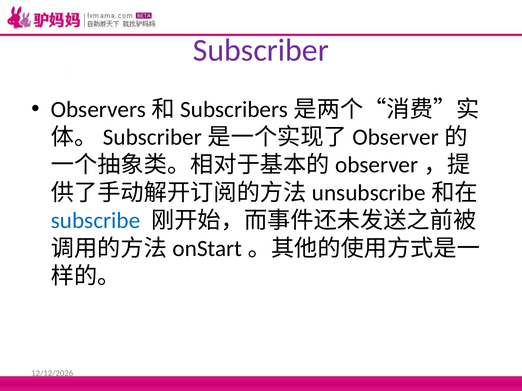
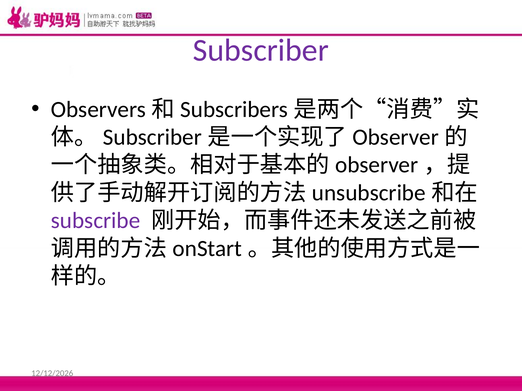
subscribe colour: blue -> purple (96, 221)
